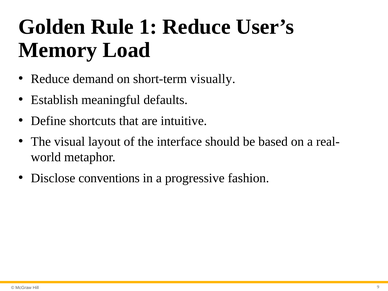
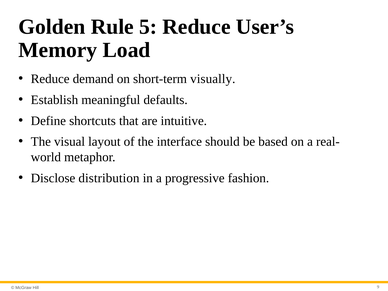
1: 1 -> 5 (148, 27)
conventions: conventions -> distribution (109, 178)
